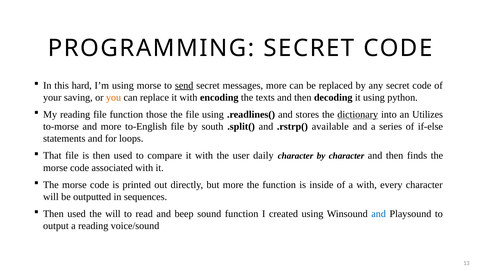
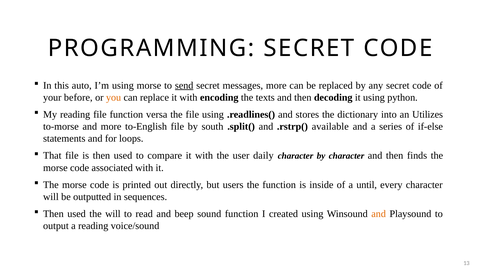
hard: hard -> auto (82, 85)
saving: saving -> before (78, 97)
those: those -> versa (157, 114)
dictionary underline: present -> none (358, 114)
but more: more -> users (233, 184)
a with: with -> until (367, 184)
and colour: blue -> orange (379, 214)
